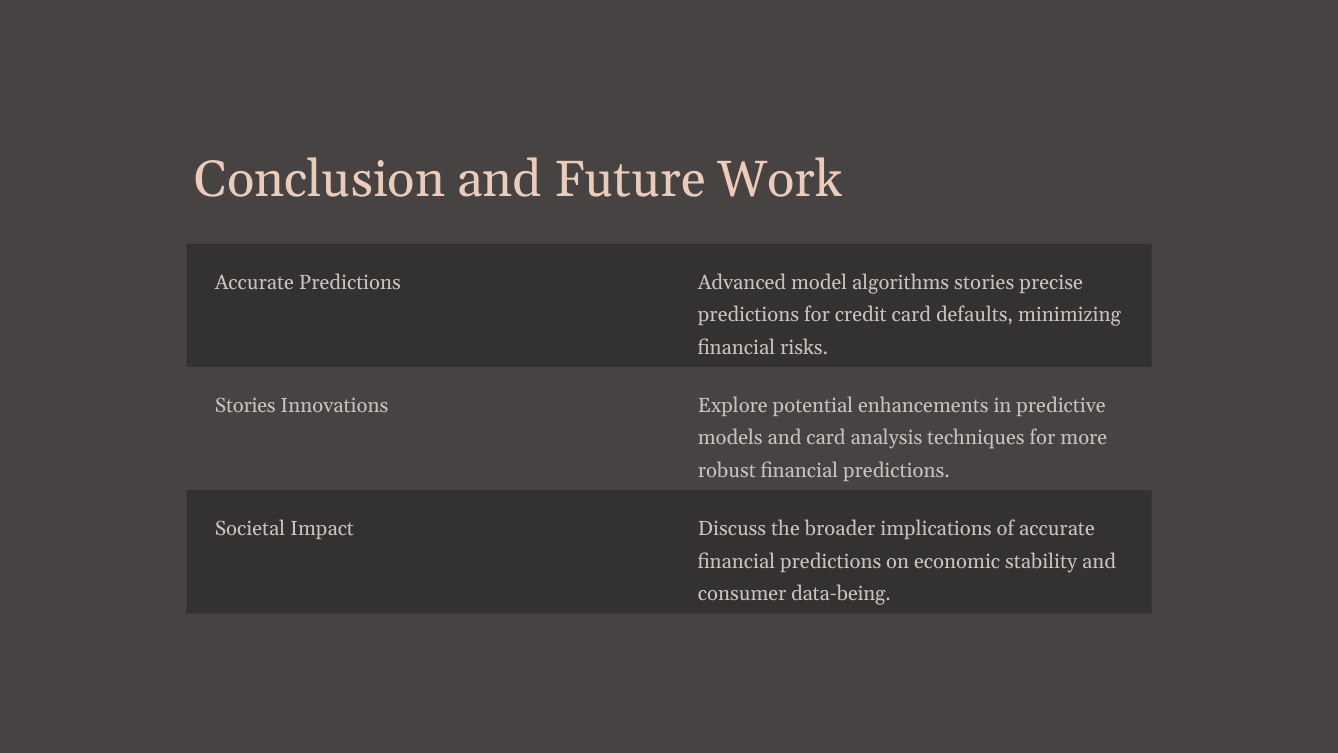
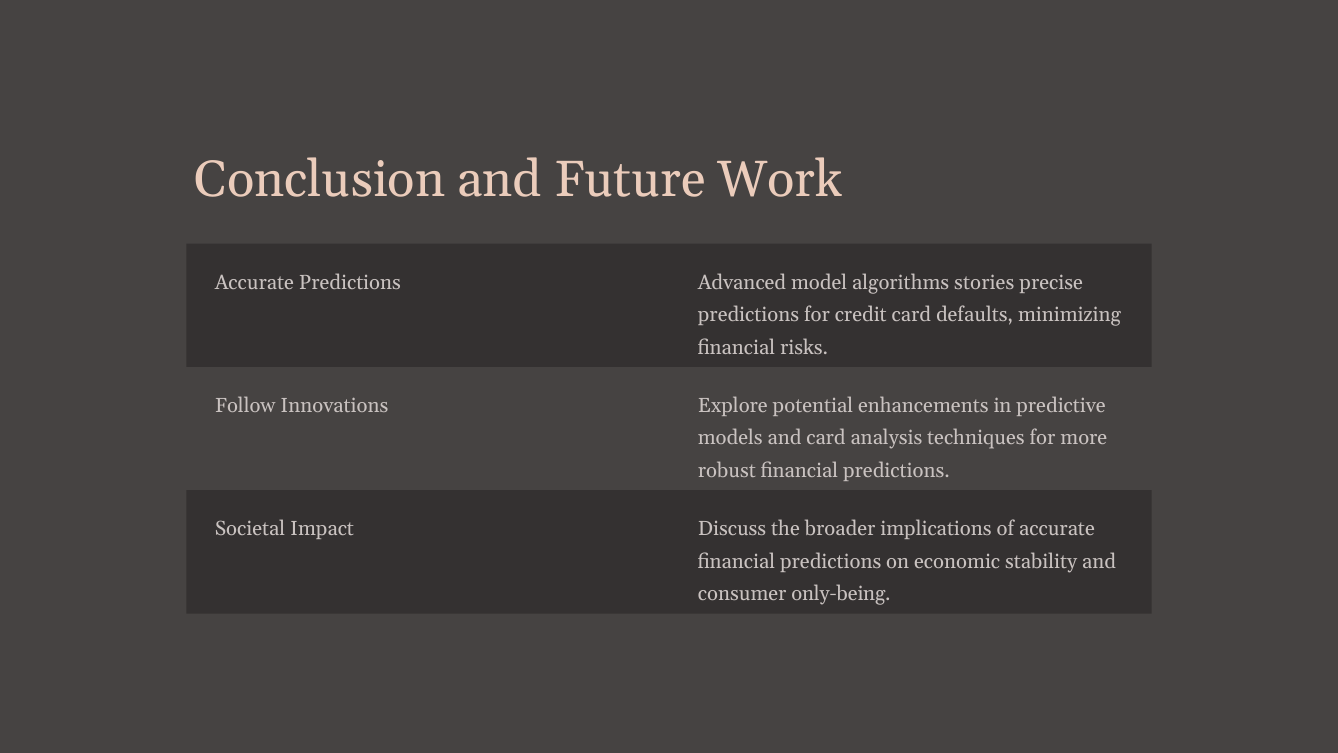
Stories: Stories -> Follow (245, 405)
data-being: data-being -> only-being (841, 594)
